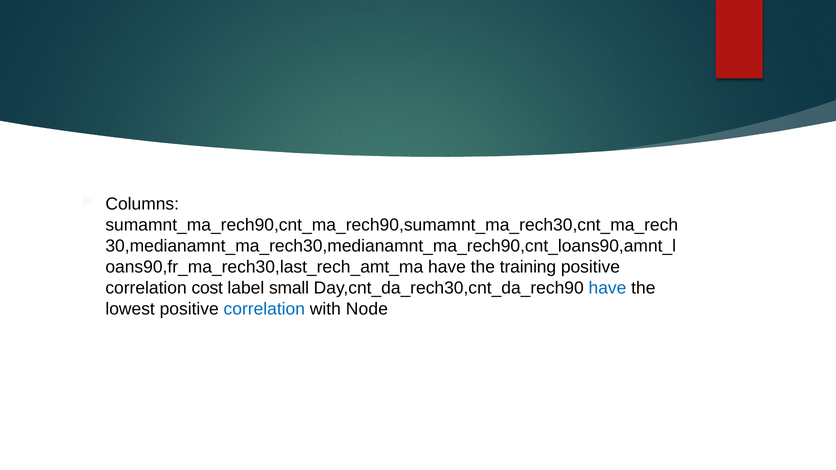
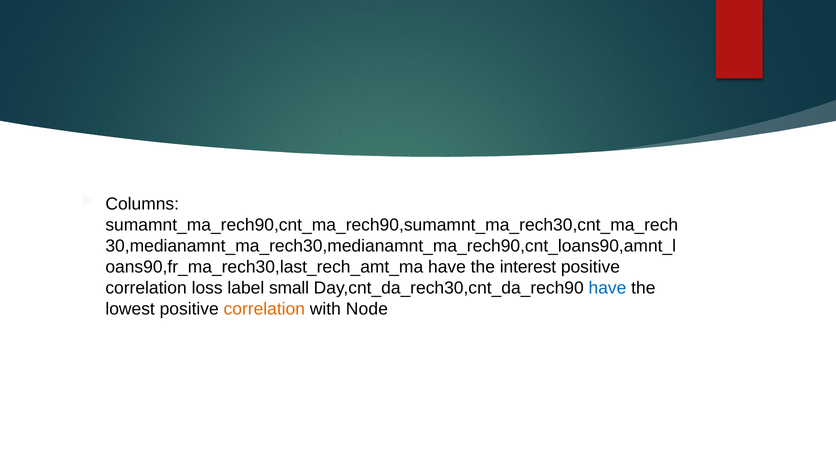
training: training -> interest (528, 267)
cost: cost -> loss (207, 288)
correlation colour: blue -> orange (264, 309)
